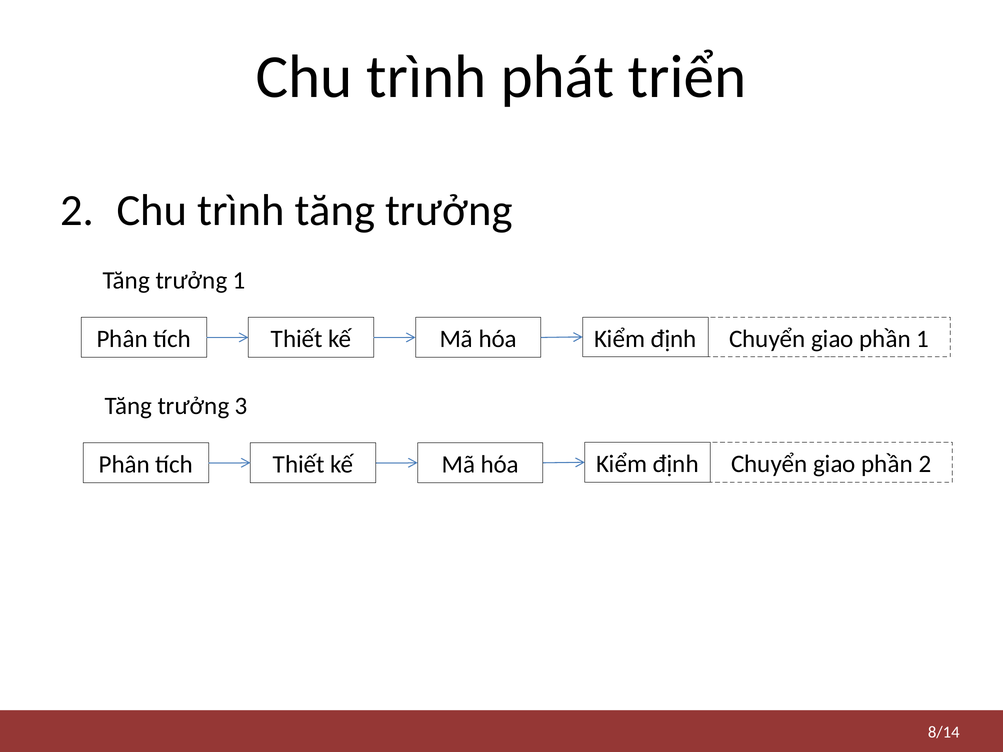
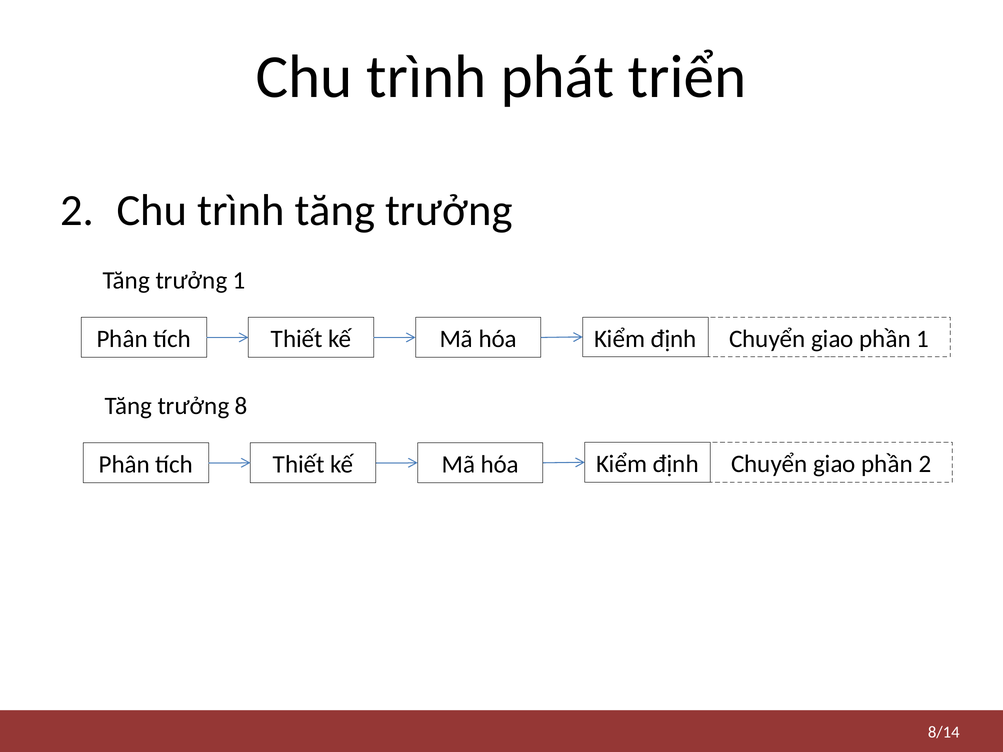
3: 3 -> 8 (241, 406)
